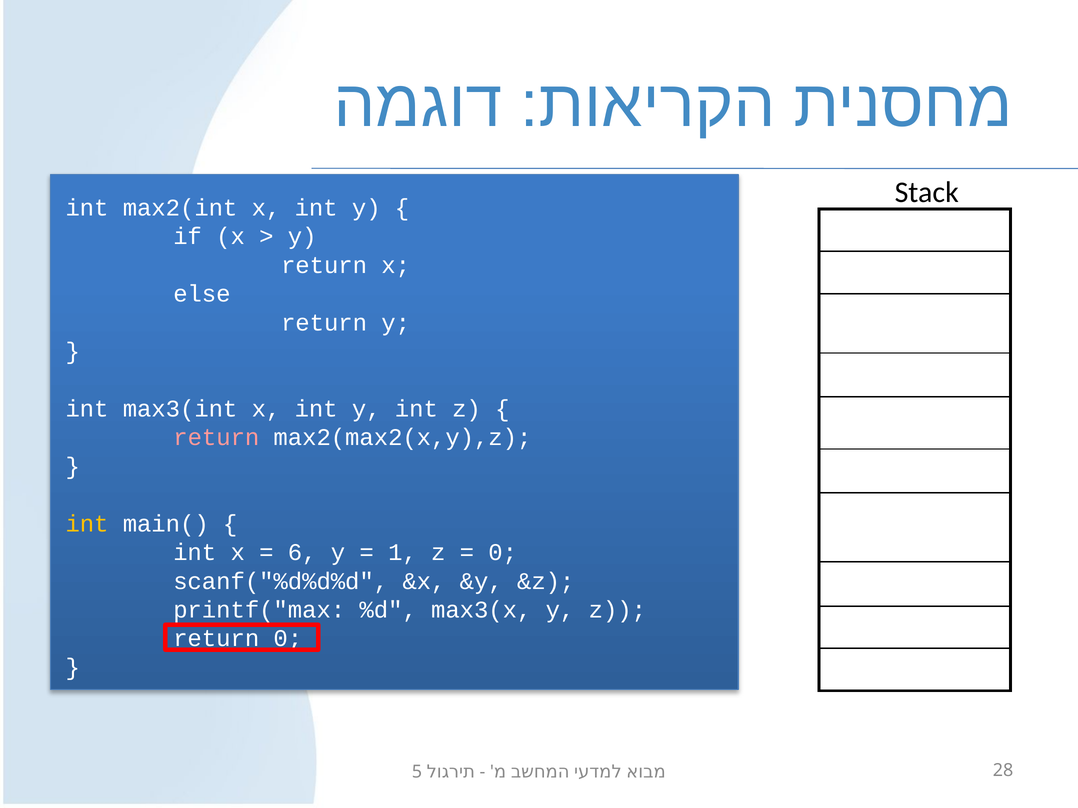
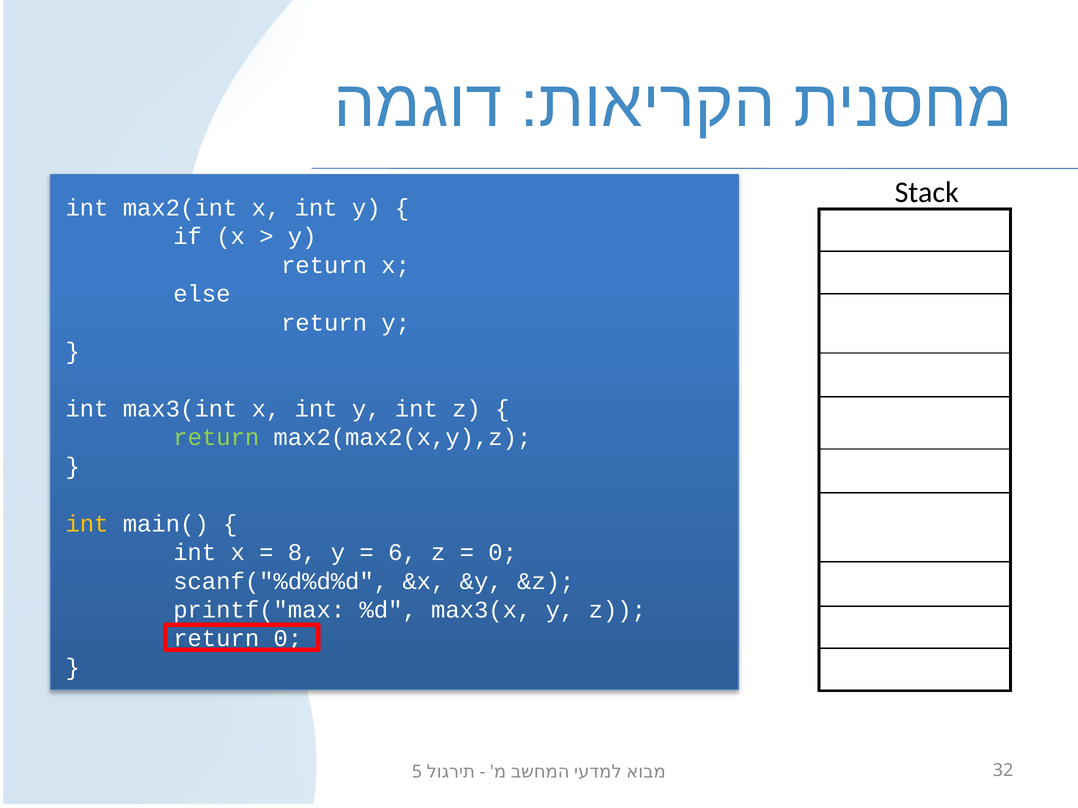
return colour: pink -> light green (216, 438)
6: 6 -> 8 (302, 553)
1: 1 -> 6 (403, 553)
28: 28 -> 32 (1003, 771)
